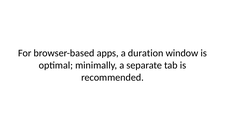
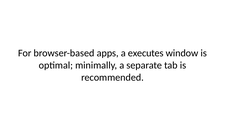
duration: duration -> executes (146, 53)
